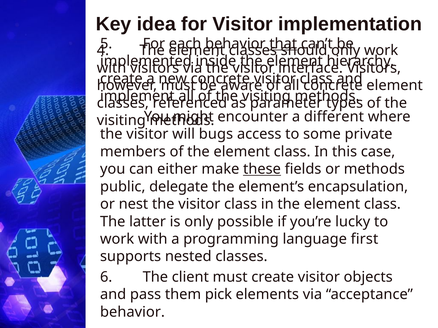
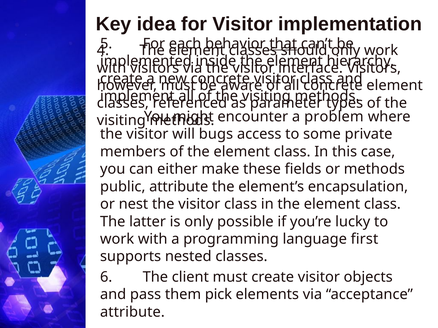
different: different -> problem (334, 117)
these underline: present -> none (262, 169)
public delegate: delegate -> attribute (179, 187)
behavior: behavior -> attribute (132, 312)
